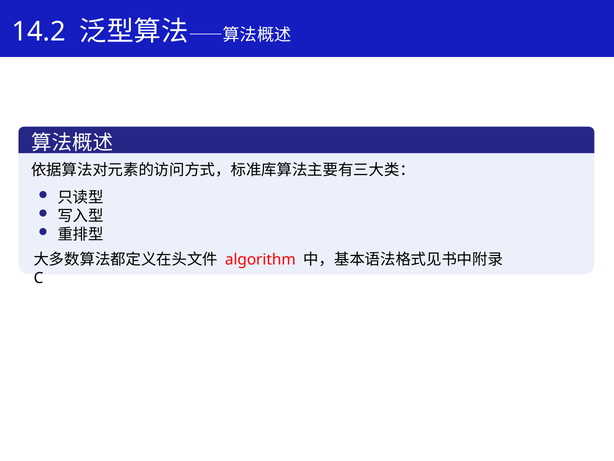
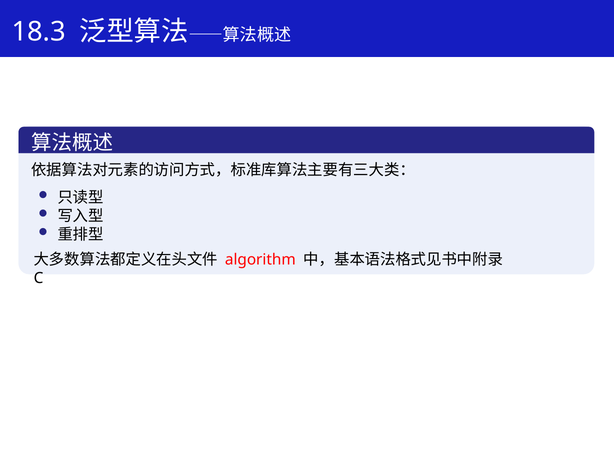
14.2: 14.2 -> 18.3 (39, 32)
